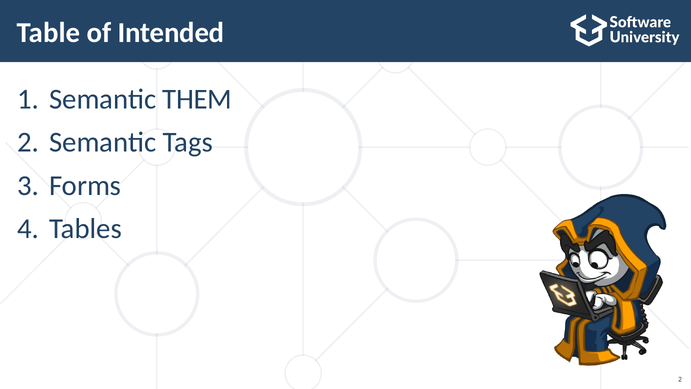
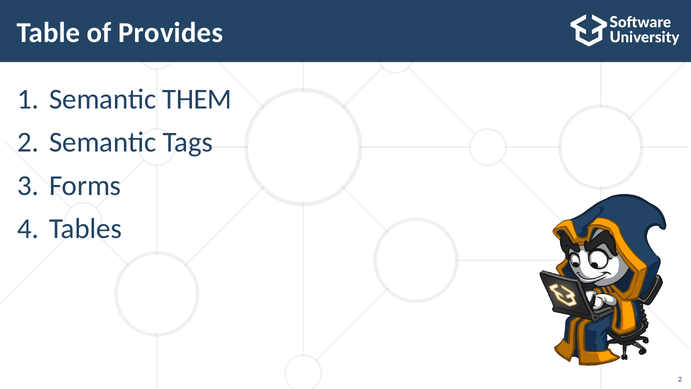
Intended: Intended -> Provides (171, 33)
